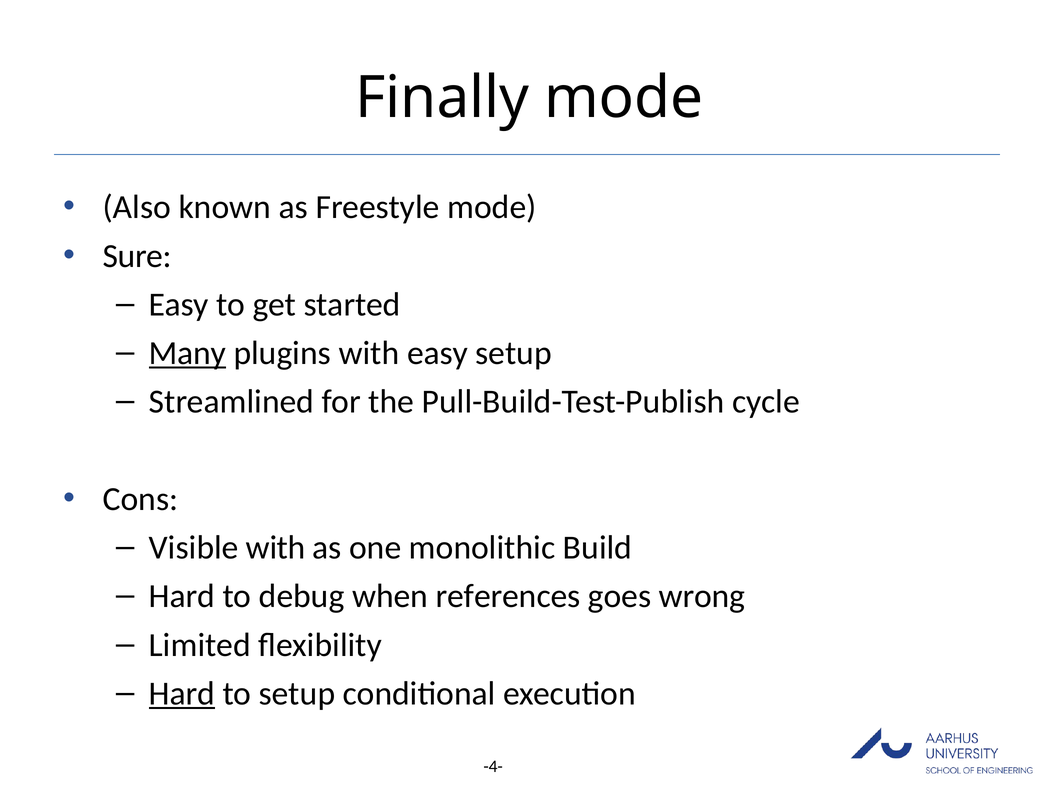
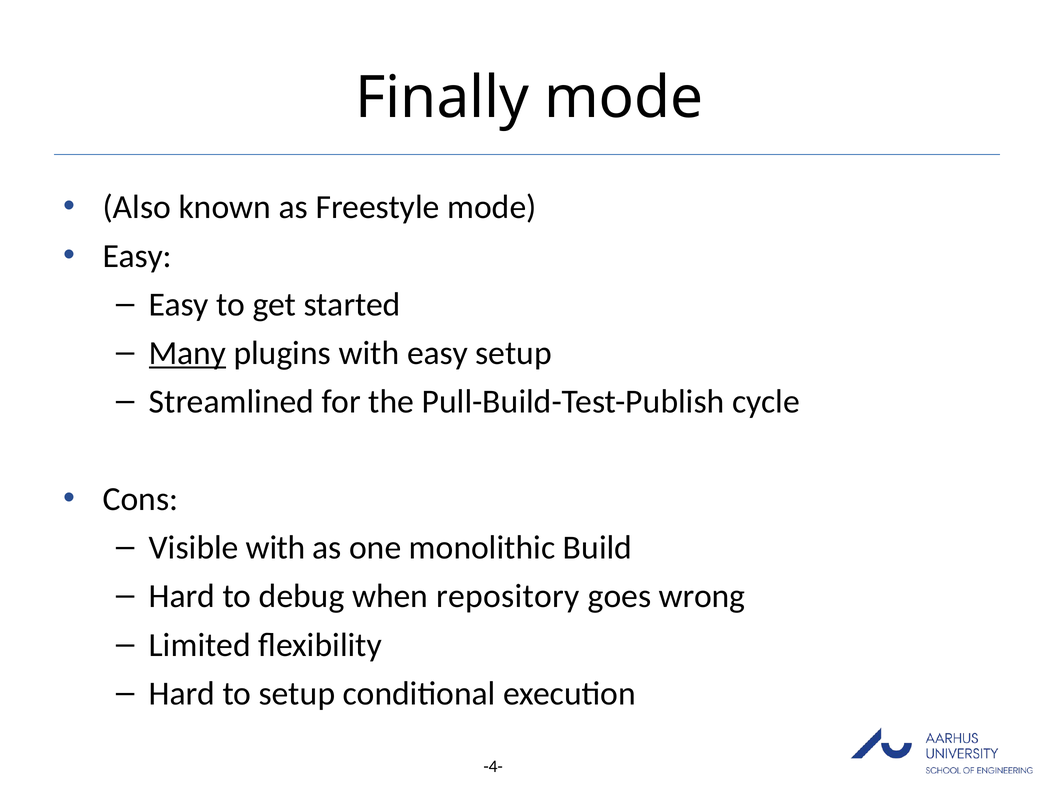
Sure: Sure -> Easy (137, 256)
references: references -> repository (508, 596)
Hard underline: present -> none (182, 693)
